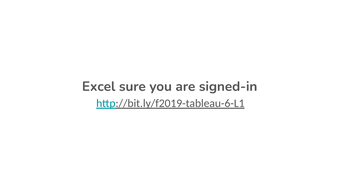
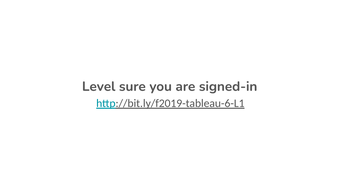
Excel: Excel -> Level (99, 87)
